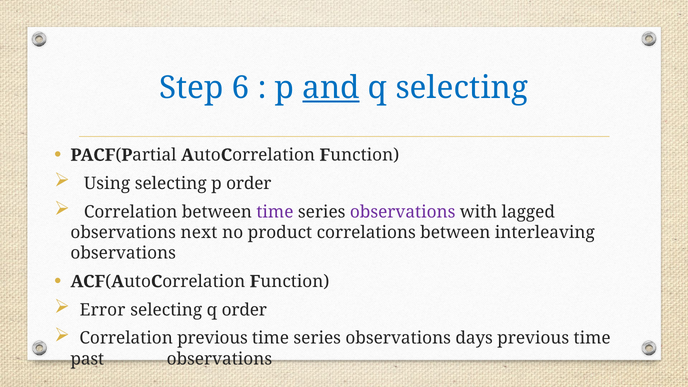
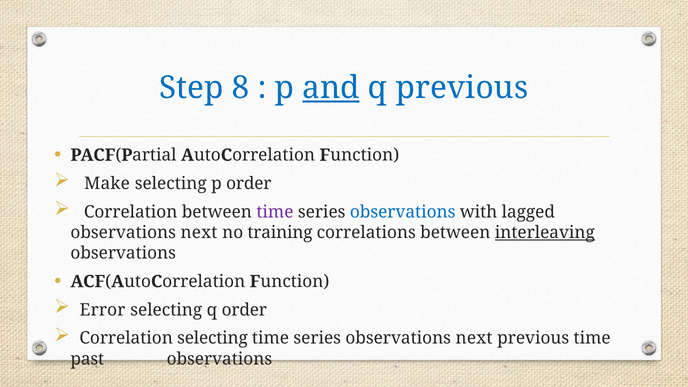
6: 6 -> 8 (240, 88)
q selecting: selecting -> previous (462, 88)
Using: Using -> Make (107, 183)
observations colour: purple -> blue (403, 212)
product: product -> training (280, 233)
interleaving underline: none -> present (545, 233)
Correlation previous: previous -> selecting (213, 338)
series observations days: days -> next (474, 338)
